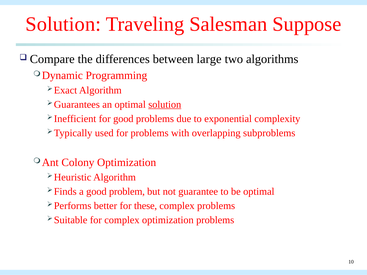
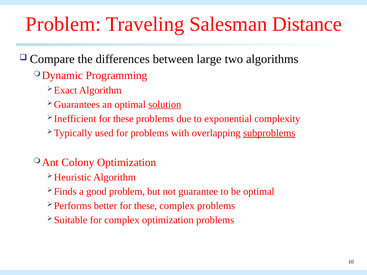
Solution: Solution -> Problem (63, 24)
Suppose: Suppose -> Distance (307, 24)
good: good -> these (123, 119)
subproblems underline: none -> present (269, 133)
